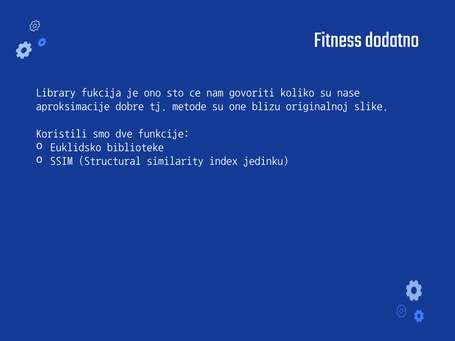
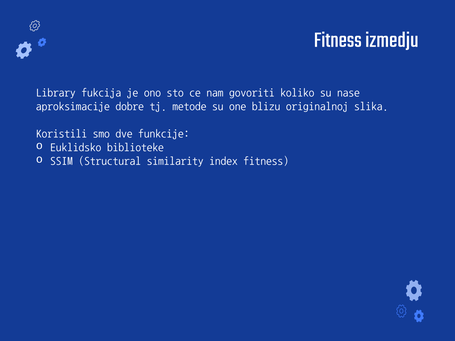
dodatno: dodatno -> izmedju (392, 39)
slike: slike -> slika (371, 106)
index jedinku: jedinku -> fitness (266, 161)
